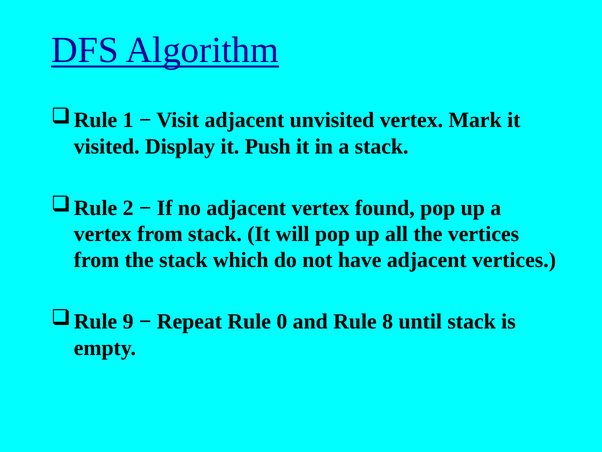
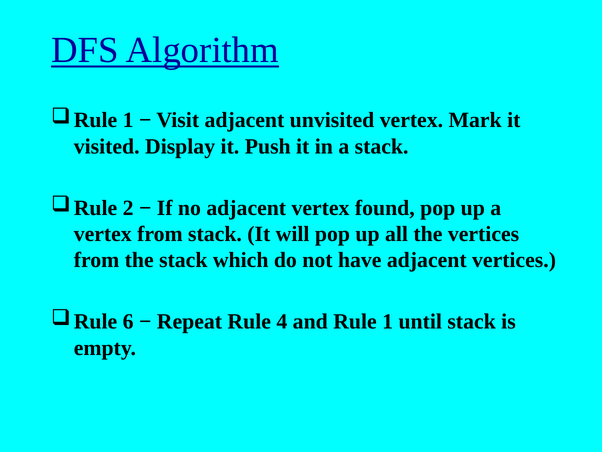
9: 9 -> 6 (128, 321)
0: 0 -> 4 (282, 321)
Rule 8: 8 -> 1 (388, 321)
